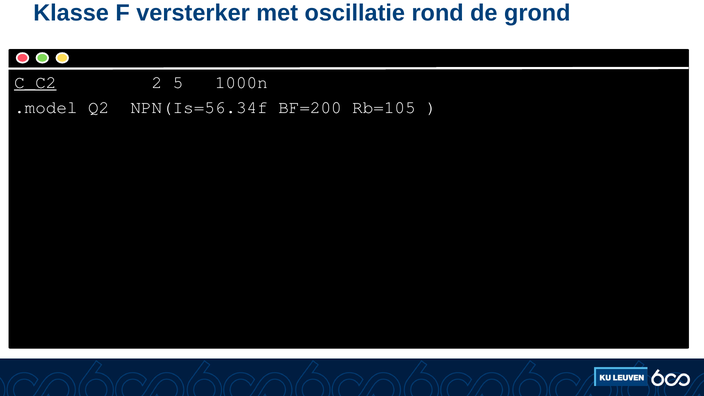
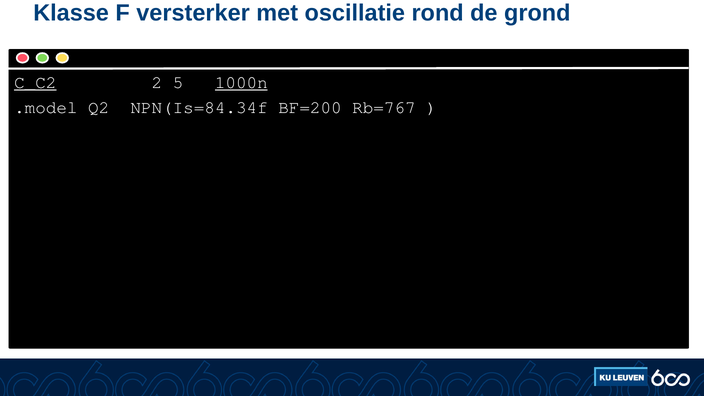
1000n underline: none -> present (241, 82)
NPN(Is=56.34f: NPN(Is=56.34f -> NPN(Is=84.34f (199, 107)
Rb=105: Rb=105 -> Rb=767 (384, 107)
